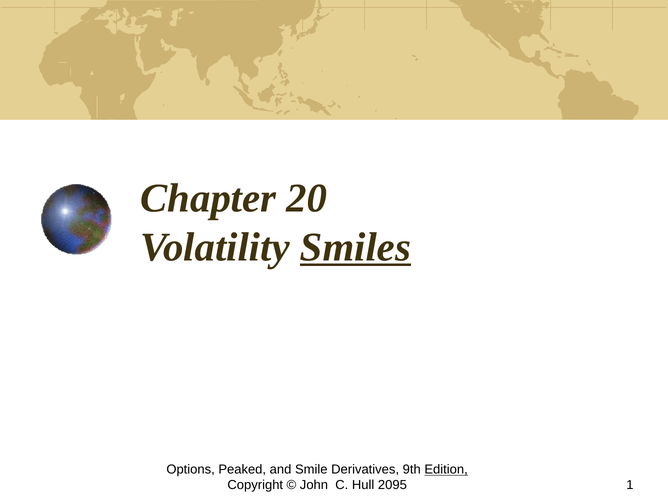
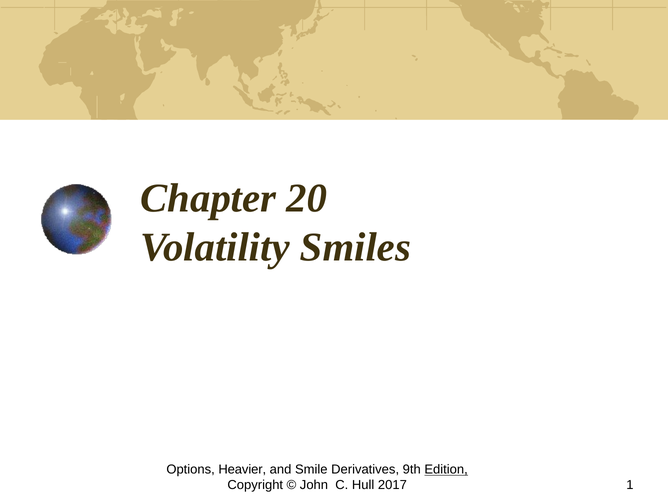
Smiles underline: present -> none (355, 247)
Peaked: Peaked -> Heavier (242, 470)
2095: 2095 -> 2017 (392, 485)
